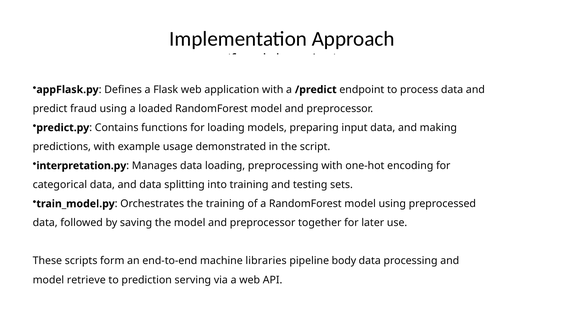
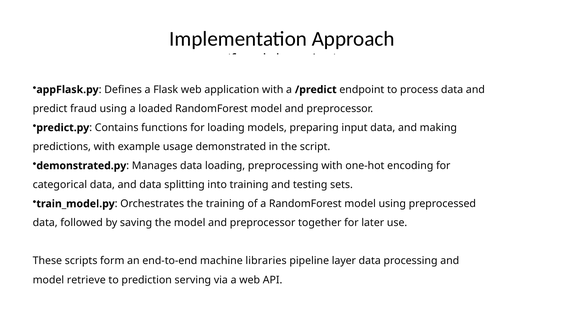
interpretation.py: interpretation.py -> demonstrated.py (81, 166)
body: body -> layer (344, 261)
